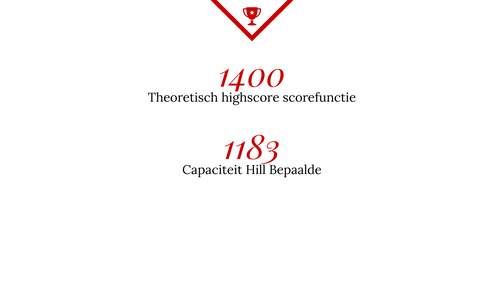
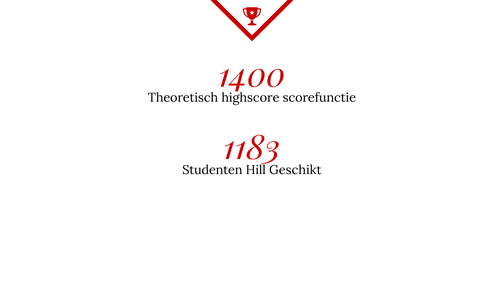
Capaciteit: Capaciteit -> Studenten (212, 170)
Bepaalde: Bepaalde -> Geschikt (295, 170)
